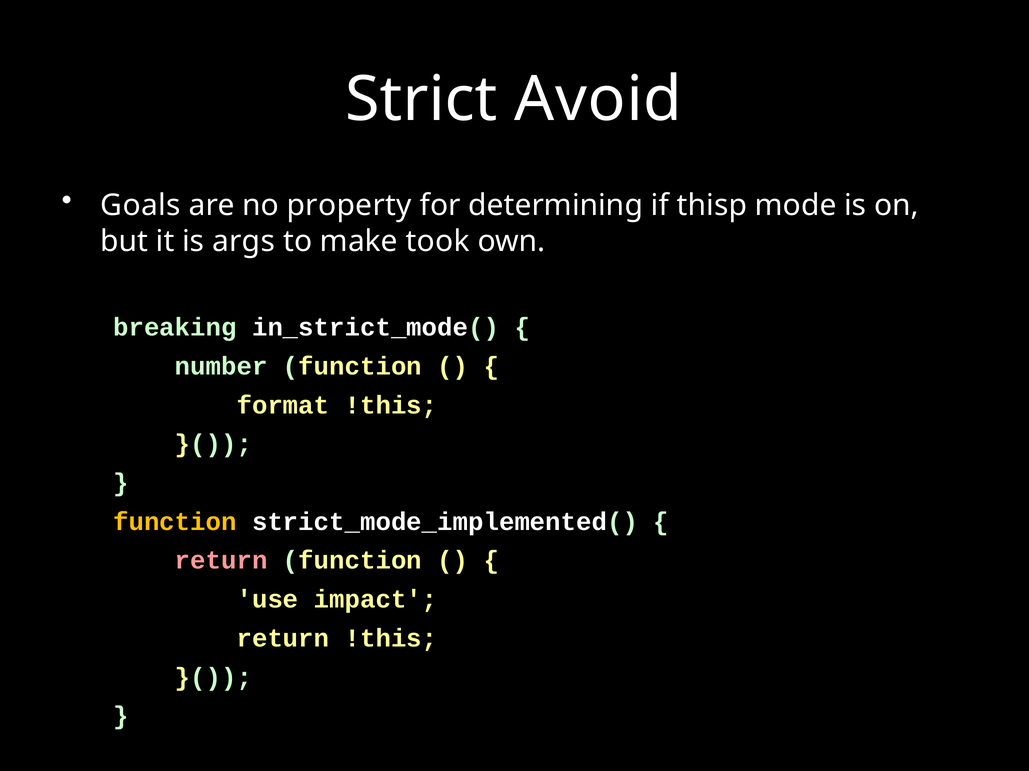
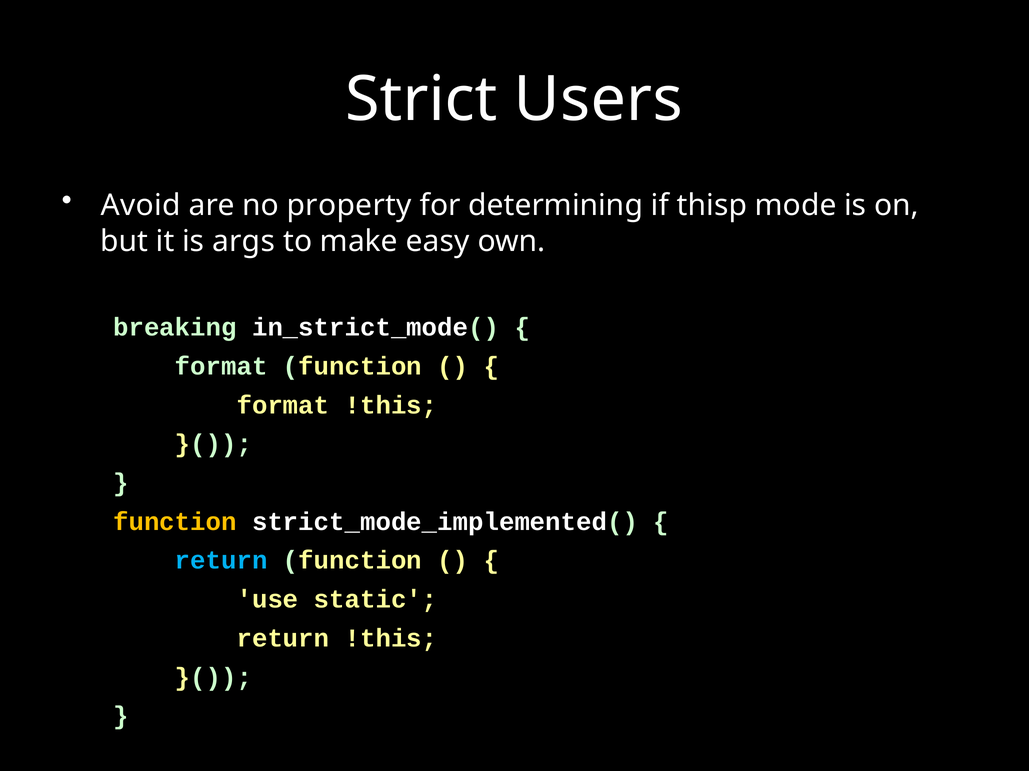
Avoid: Avoid -> Users (598, 100)
Goals: Goals -> Avoid (141, 205)
took: took -> easy (438, 241)
number: number -> format (221, 367)
return colour: pink -> light blue (221, 561)
impact: impact -> static (376, 600)
